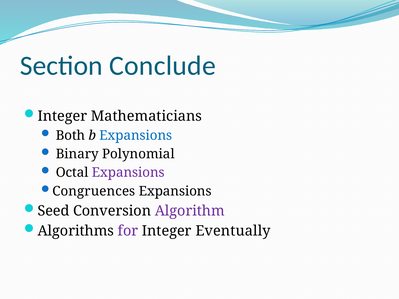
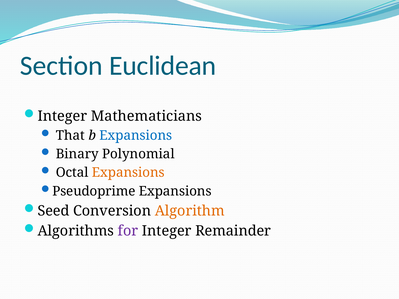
Conclude: Conclude -> Euclidean (163, 66)
Both: Both -> That (70, 136)
Expansions colour: purple -> orange (128, 173)
Congruences: Congruences -> Pseudoprime (94, 191)
Algorithm colour: purple -> orange (190, 211)
Eventually: Eventually -> Remainder (233, 231)
